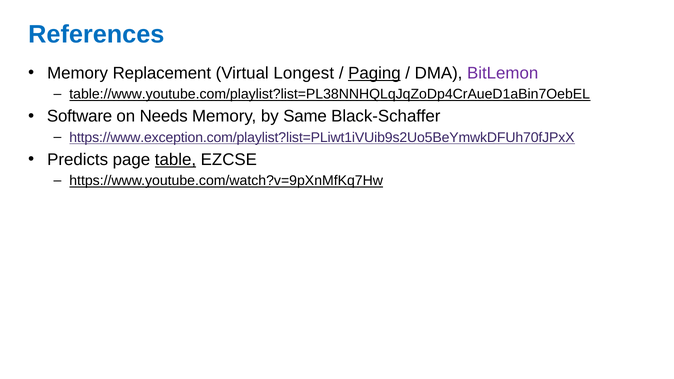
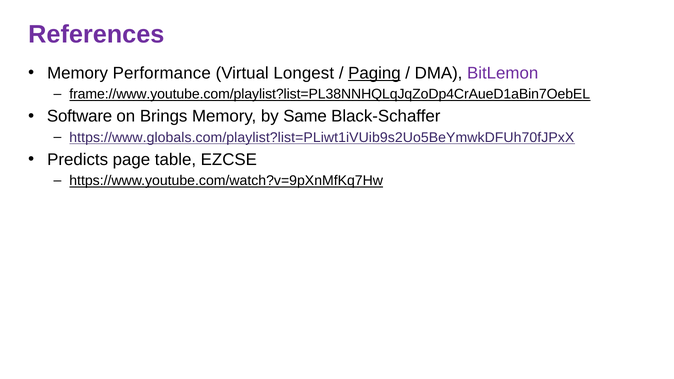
References colour: blue -> purple (96, 35)
Replacement: Replacement -> Performance (162, 73)
table://www.youtube.com/playlist?list=PL38NNHQLqJqZoDp4CrAueD1aBin7OebEL: table://www.youtube.com/playlist?list=PL38NNHQLqJqZoDp4CrAueD1aBin7OebEL -> frame://www.youtube.com/playlist?list=PL38NNHQLqJqZoDp4CrAueD1aBin7OebEL (330, 94)
Needs: Needs -> Brings (164, 116)
https://www.exception.com/playlist?list=PLiwt1iVUib9s2Uo5BeYmwkDFUh70fJPxX: https://www.exception.com/playlist?list=PLiwt1iVUib9s2Uo5BeYmwkDFUh70fJPxX -> https://www.globals.com/playlist?list=PLiwt1iVUib9s2Uo5BeYmwkDFUh70fJPxX (322, 138)
table underline: present -> none (175, 160)
